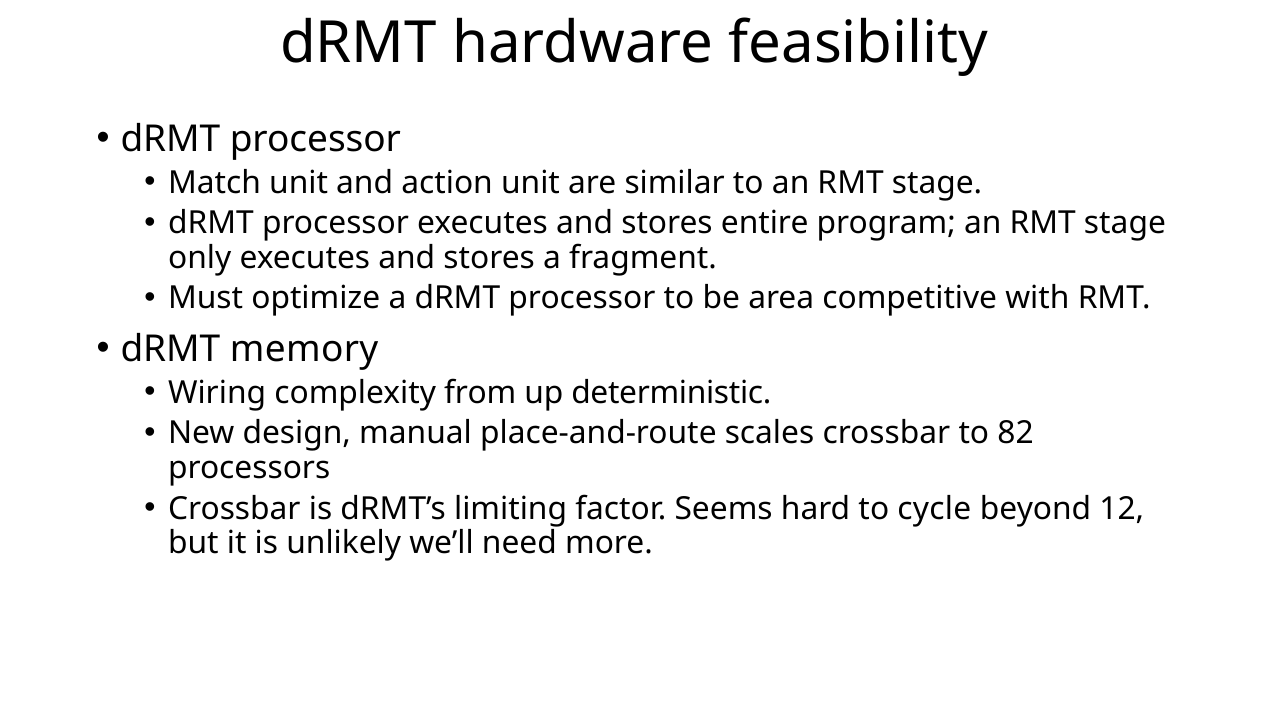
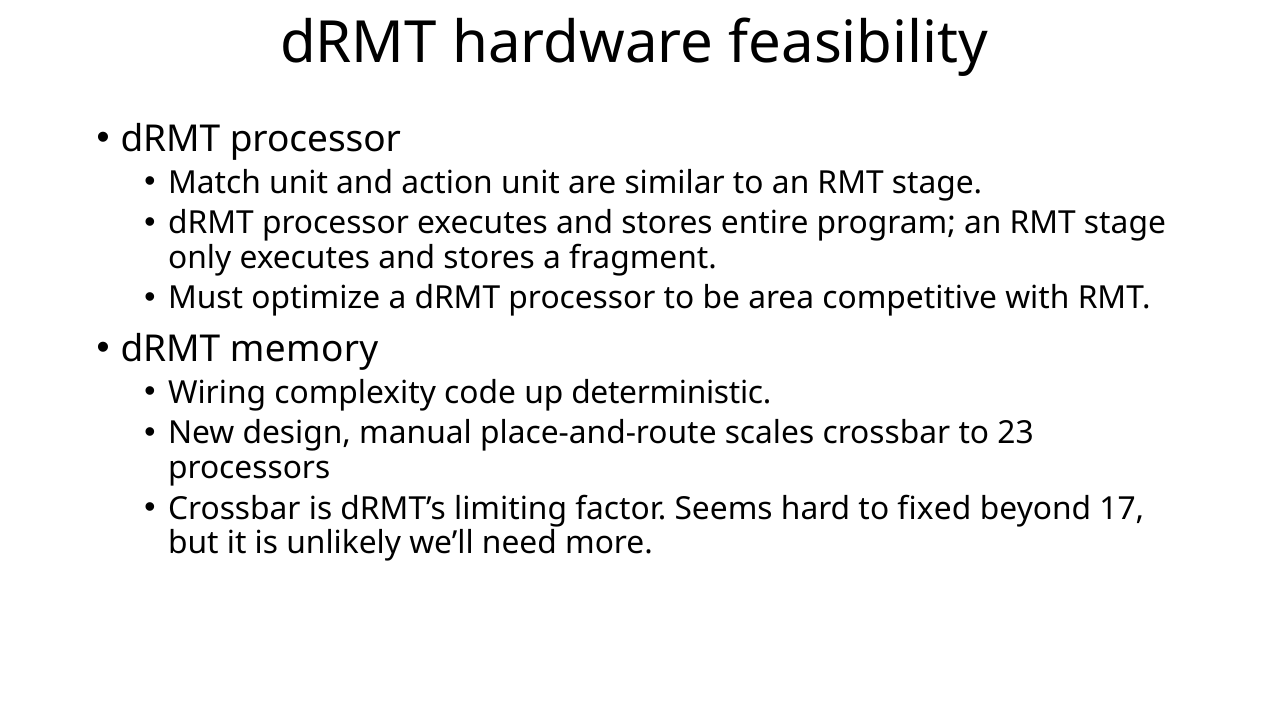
from: from -> code (480, 392)
82: 82 -> 23 (1016, 433)
cycle: cycle -> fixed (934, 508)
12: 12 -> 17 (1122, 508)
